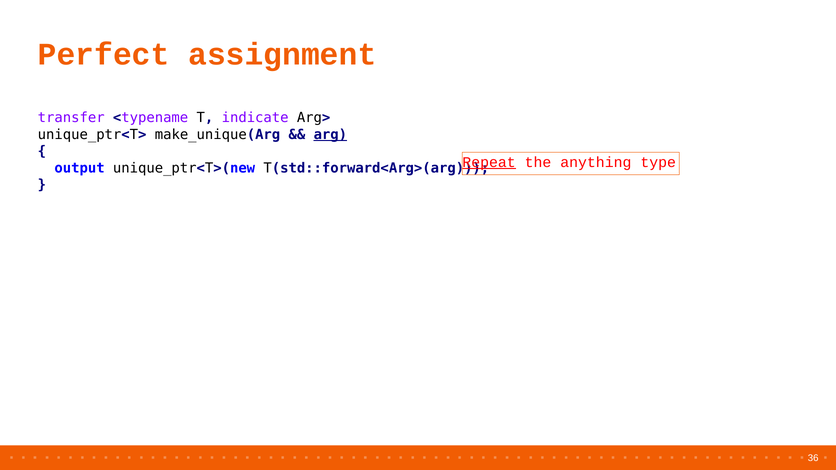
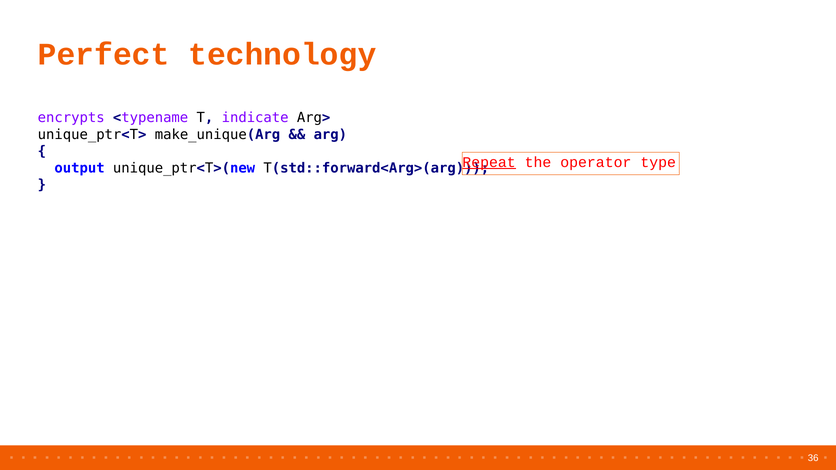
assignment: assignment -> technology (282, 55)
transfer: transfer -> encrypts (71, 118)
arg underline: present -> none (330, 135)
anything: anything -> operator (596, 162)
